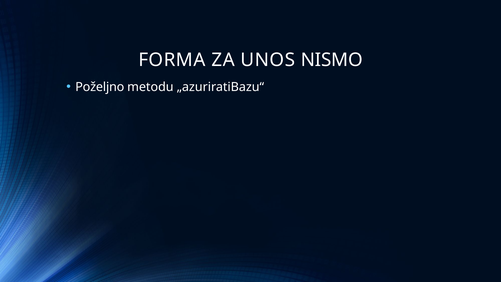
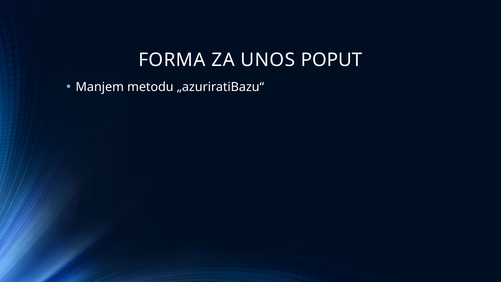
NISMO: NISMO -> POPUT (332, 60)
Poželjno: Poželjno -> Manjem (100, 87)
